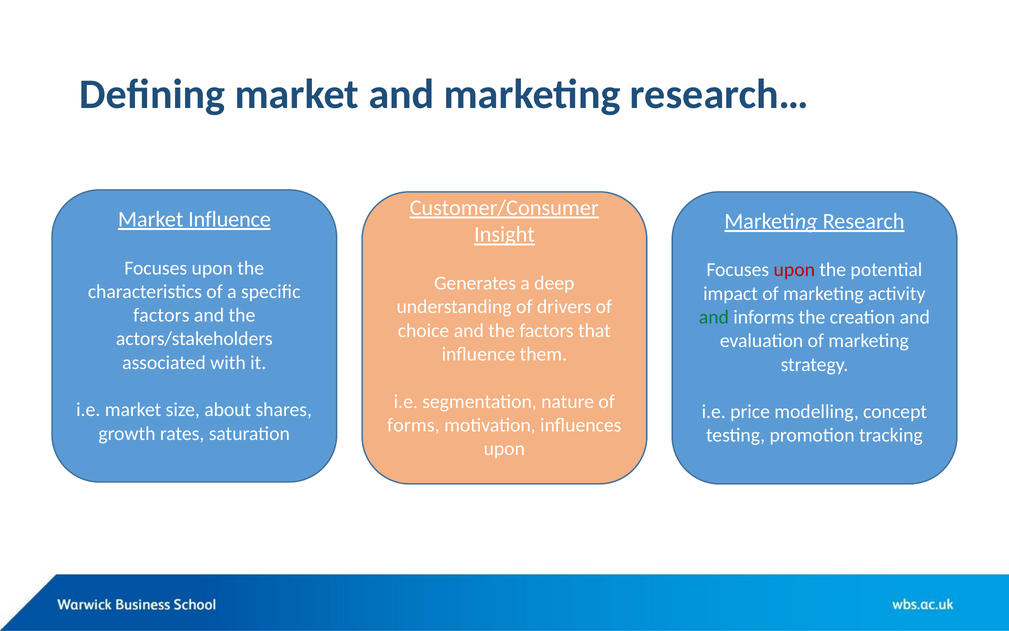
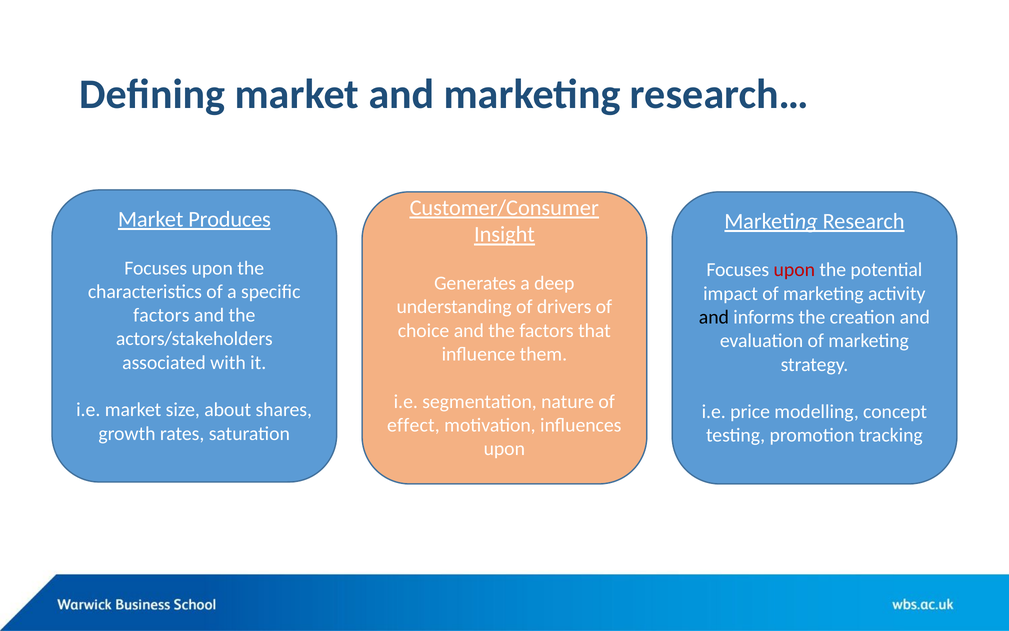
Market Influence: Influence -> Produces (230, 219)
and colour: green -> black (714, 317)
forms: forms -> effect (413, 425)
